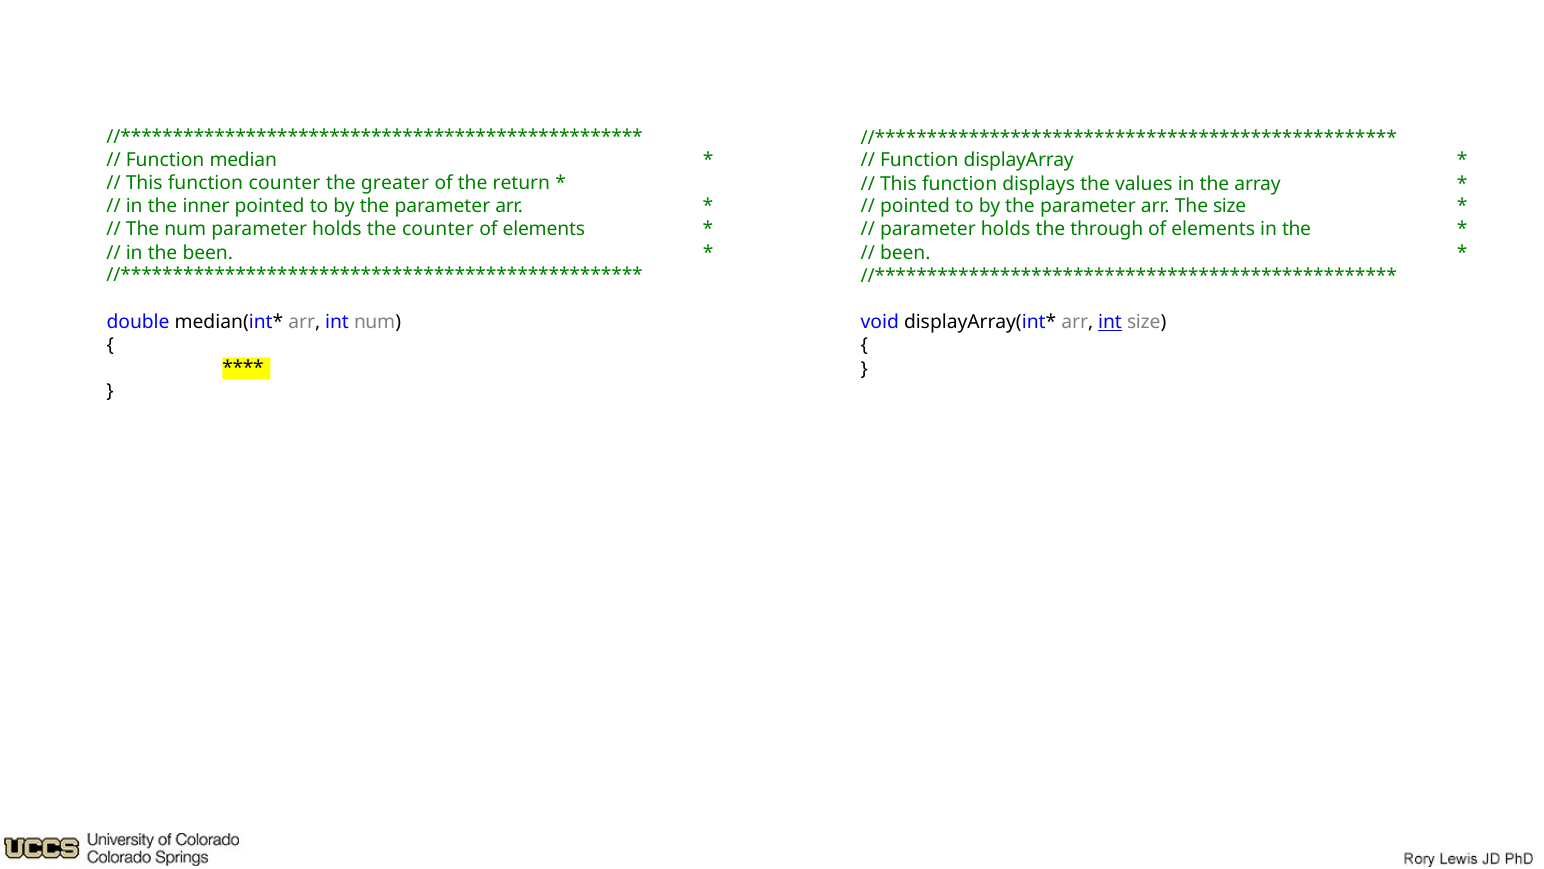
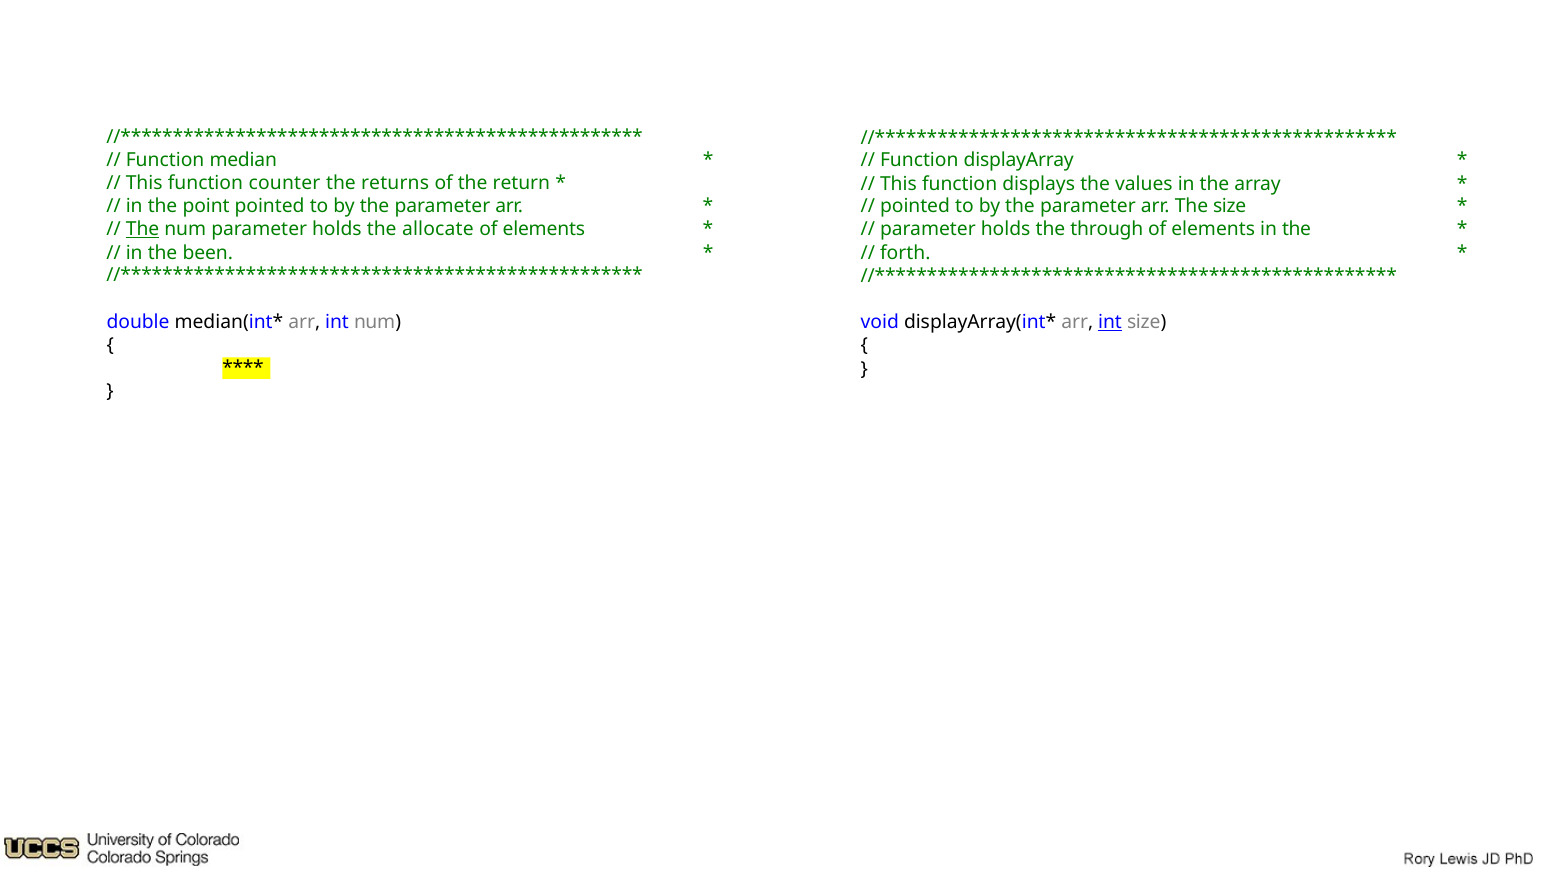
greater: greater -> returns (395, 184)
inner: inner -> point (206, 206)
The underline: none -> present (143, 229)
the counter: counter -> allocate (438, 229)
been: been -> forth (905, 253)
